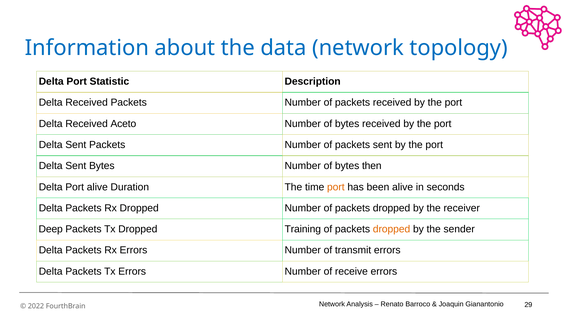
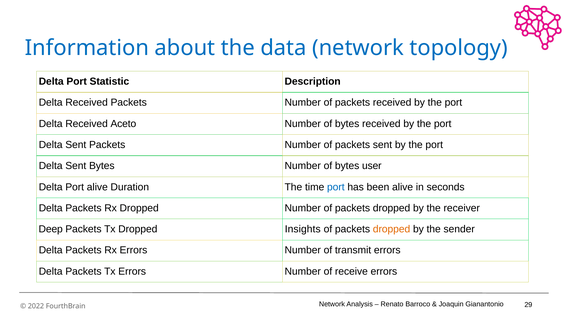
then: then -> user (372, 166)
port colour: orange -> blue (336, 187)
Training: Training -> Insights (303, 229)
